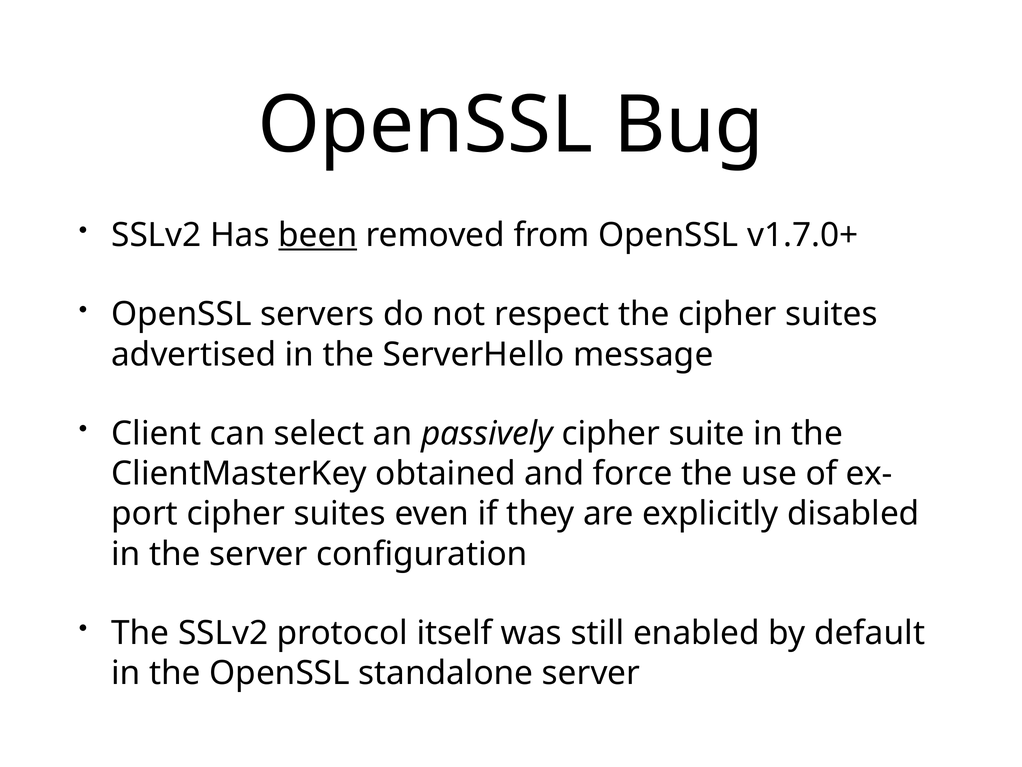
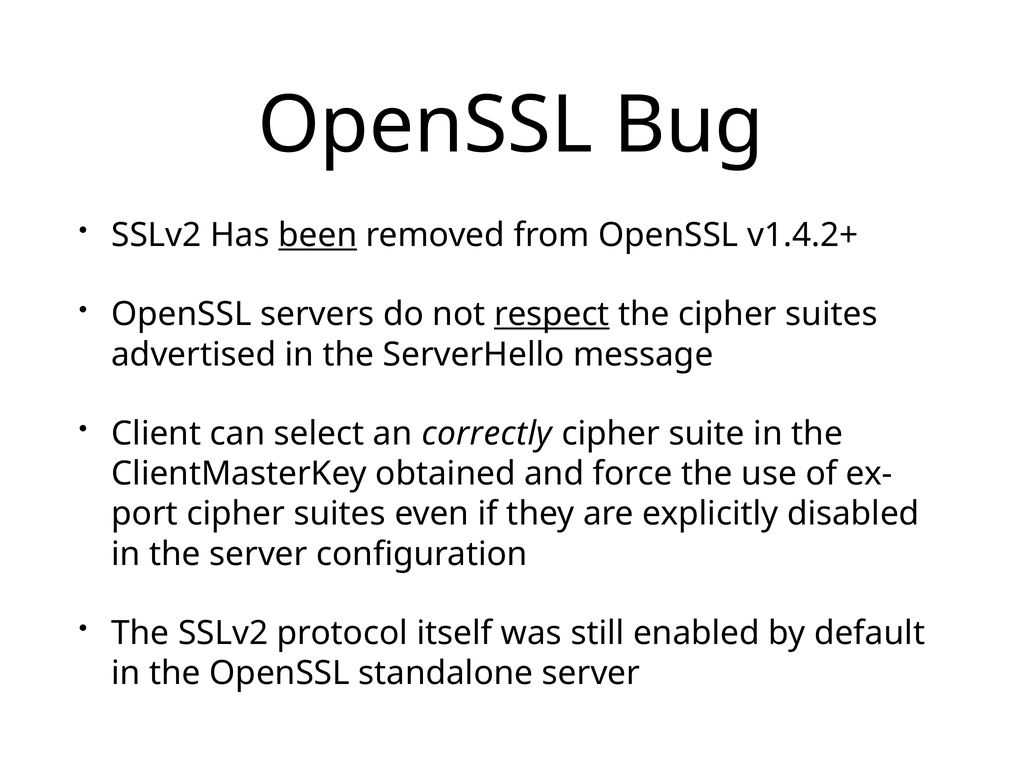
v1.7.0+: v1.7.0+ -> v1.4.2+ (803, 235)
respect underline: none -> present (552, 314)
passively: passively -> correctly (487, 433)
